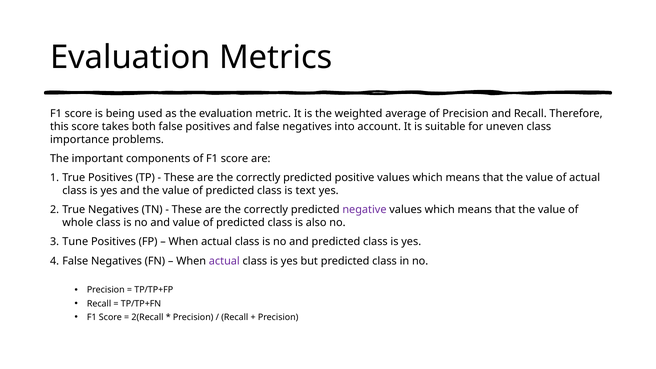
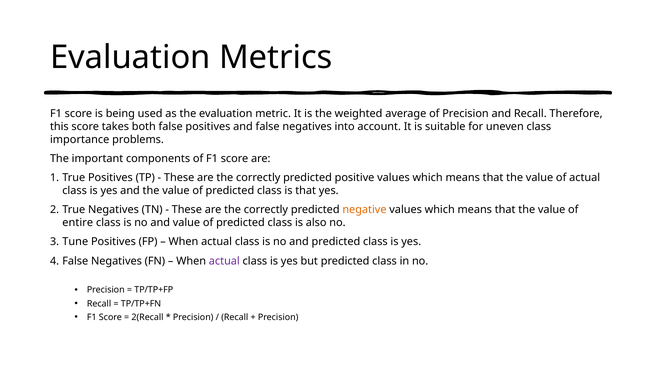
is text: text -> that (306, 191)
negative colour: purple -> orange (364, 210)
whole: whole -> entire (78, 223)
